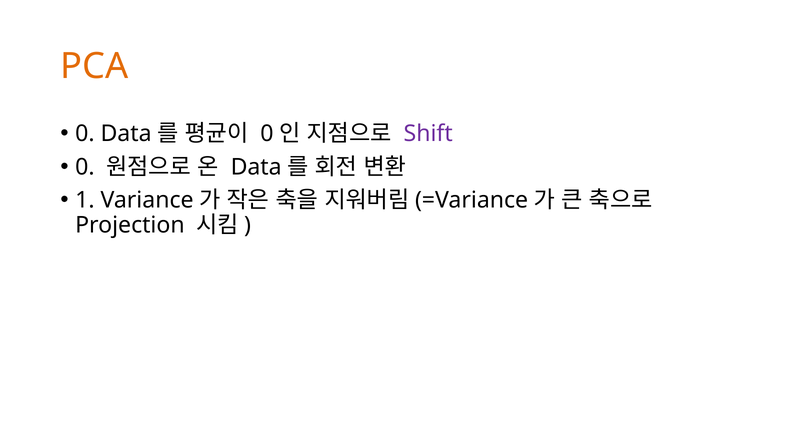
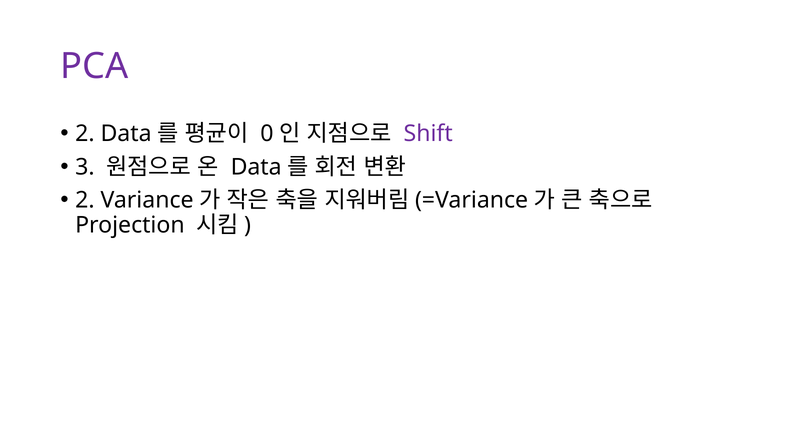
PCA colour: orange -> purple (94, 67)
0: 0 -> 2 (85, 134)
0: 0 -> 3 (85, 167)
1: 1 -> 2 (85, 200)
